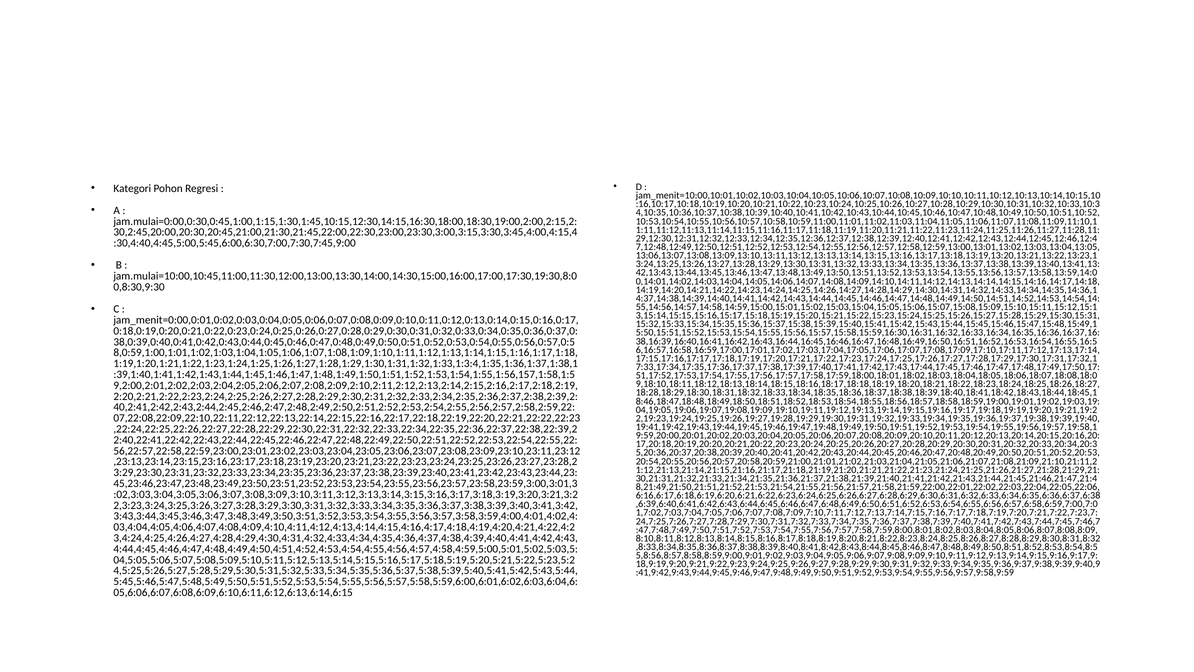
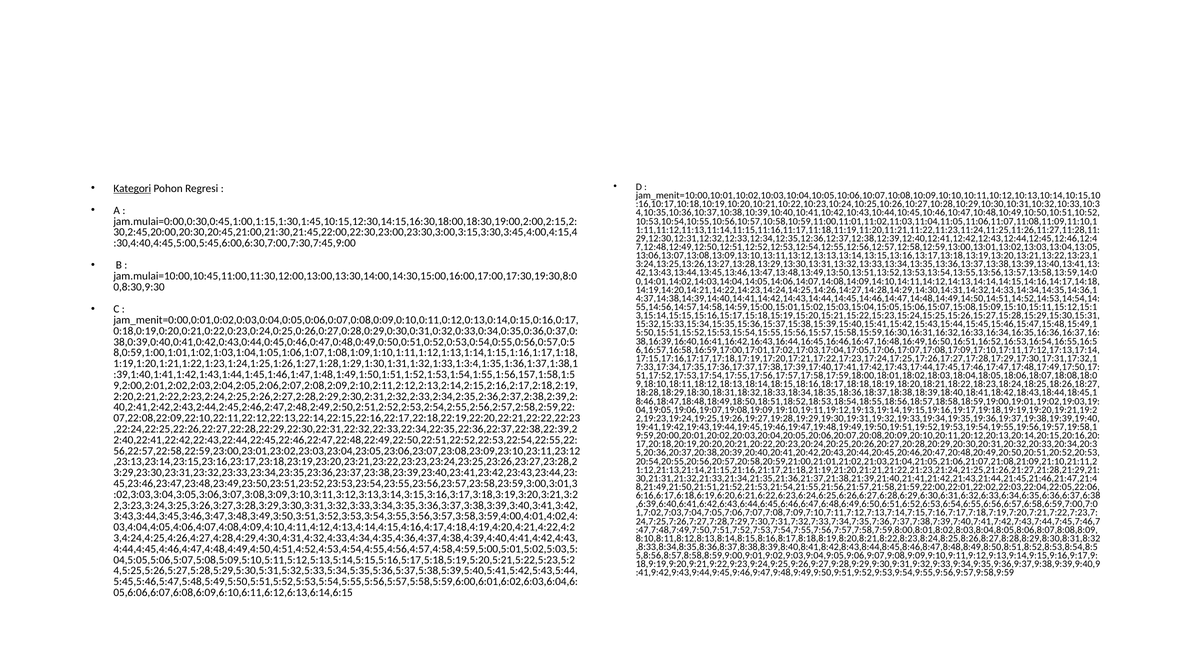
Kategori underline: none -> present (132, 188)
